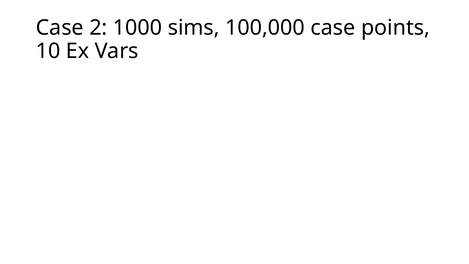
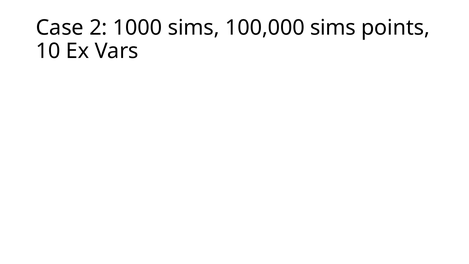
100,000 case: case -> sims (333, 28)
